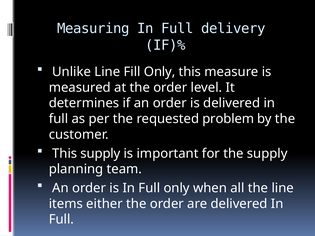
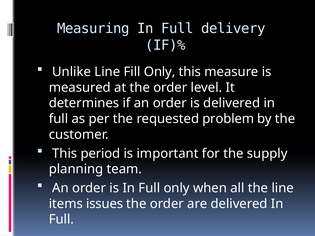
This supply: supply -> period (100, 154)
either: either -> issues (105, 204)
